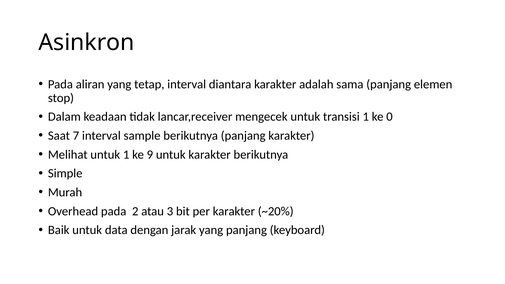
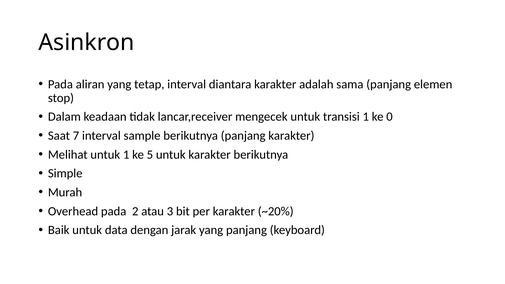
9: 9 -> 5 (150, 155)
